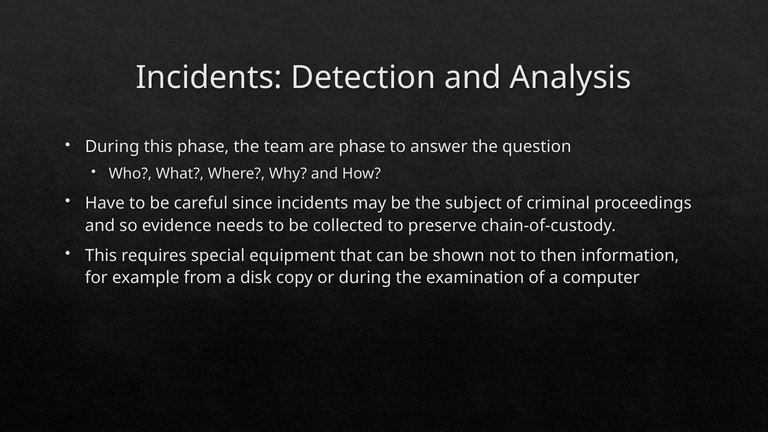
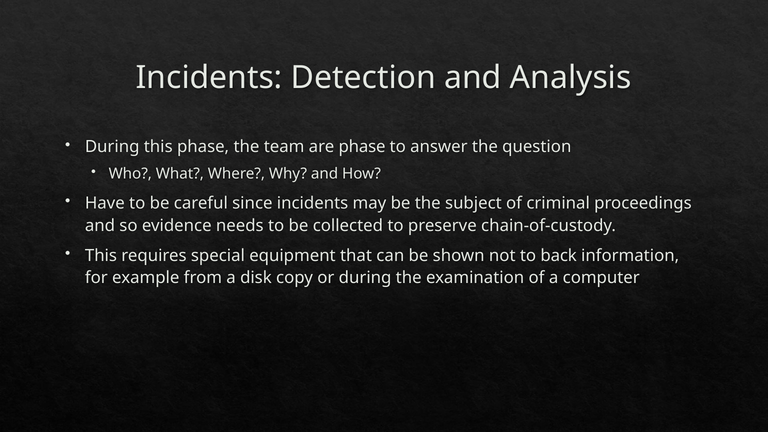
then: then -> back (559, 256)
